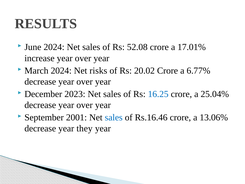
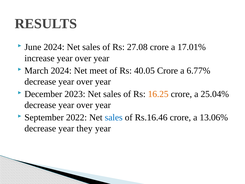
52.08: 52.08 -> 27.08 (137, 47)
risks: risks -> meet (98, 70)
20.02: 20.02 -> 40.05 (144, 70)
16.25 colour: blue -> orange (158, 94)
2001: 2001 -> 2022 (76, 117)
